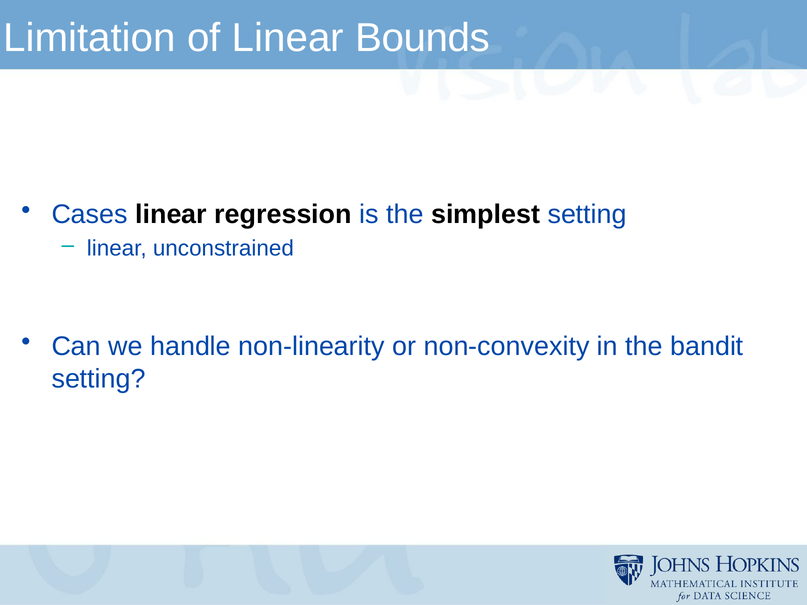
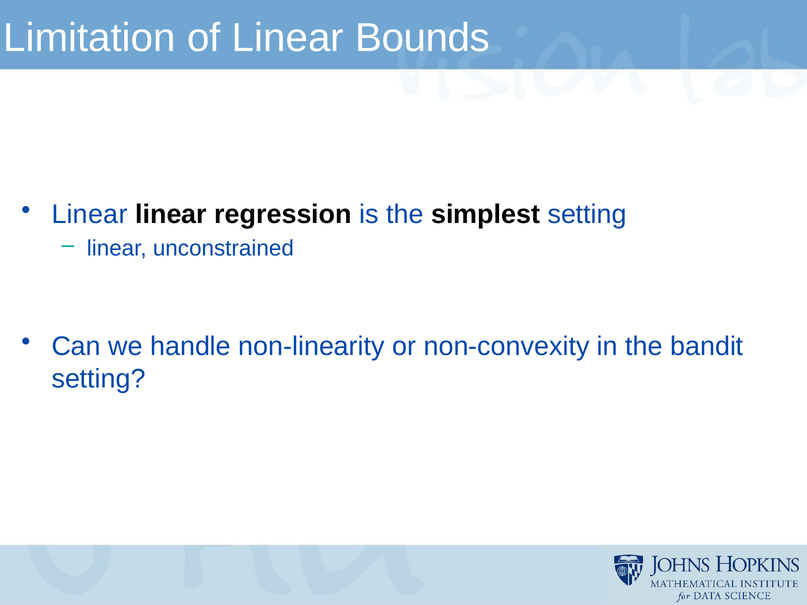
Cases: Cases -> Linear (90, 215)
